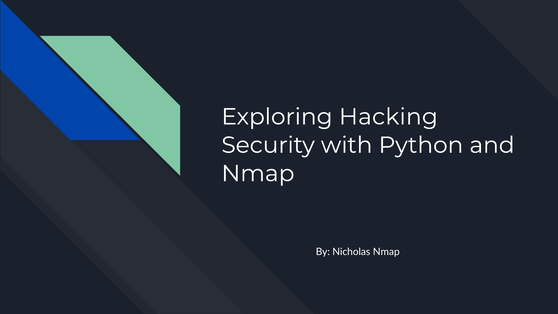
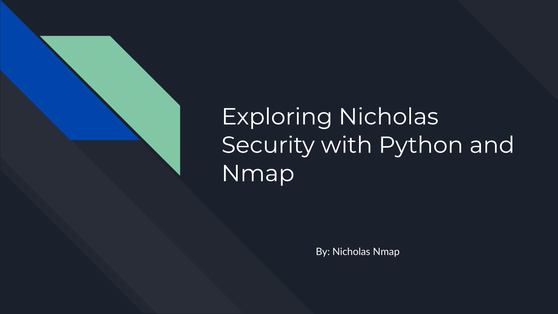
Exploring Hacking: Hacking -> Nicholas (389, 117)
